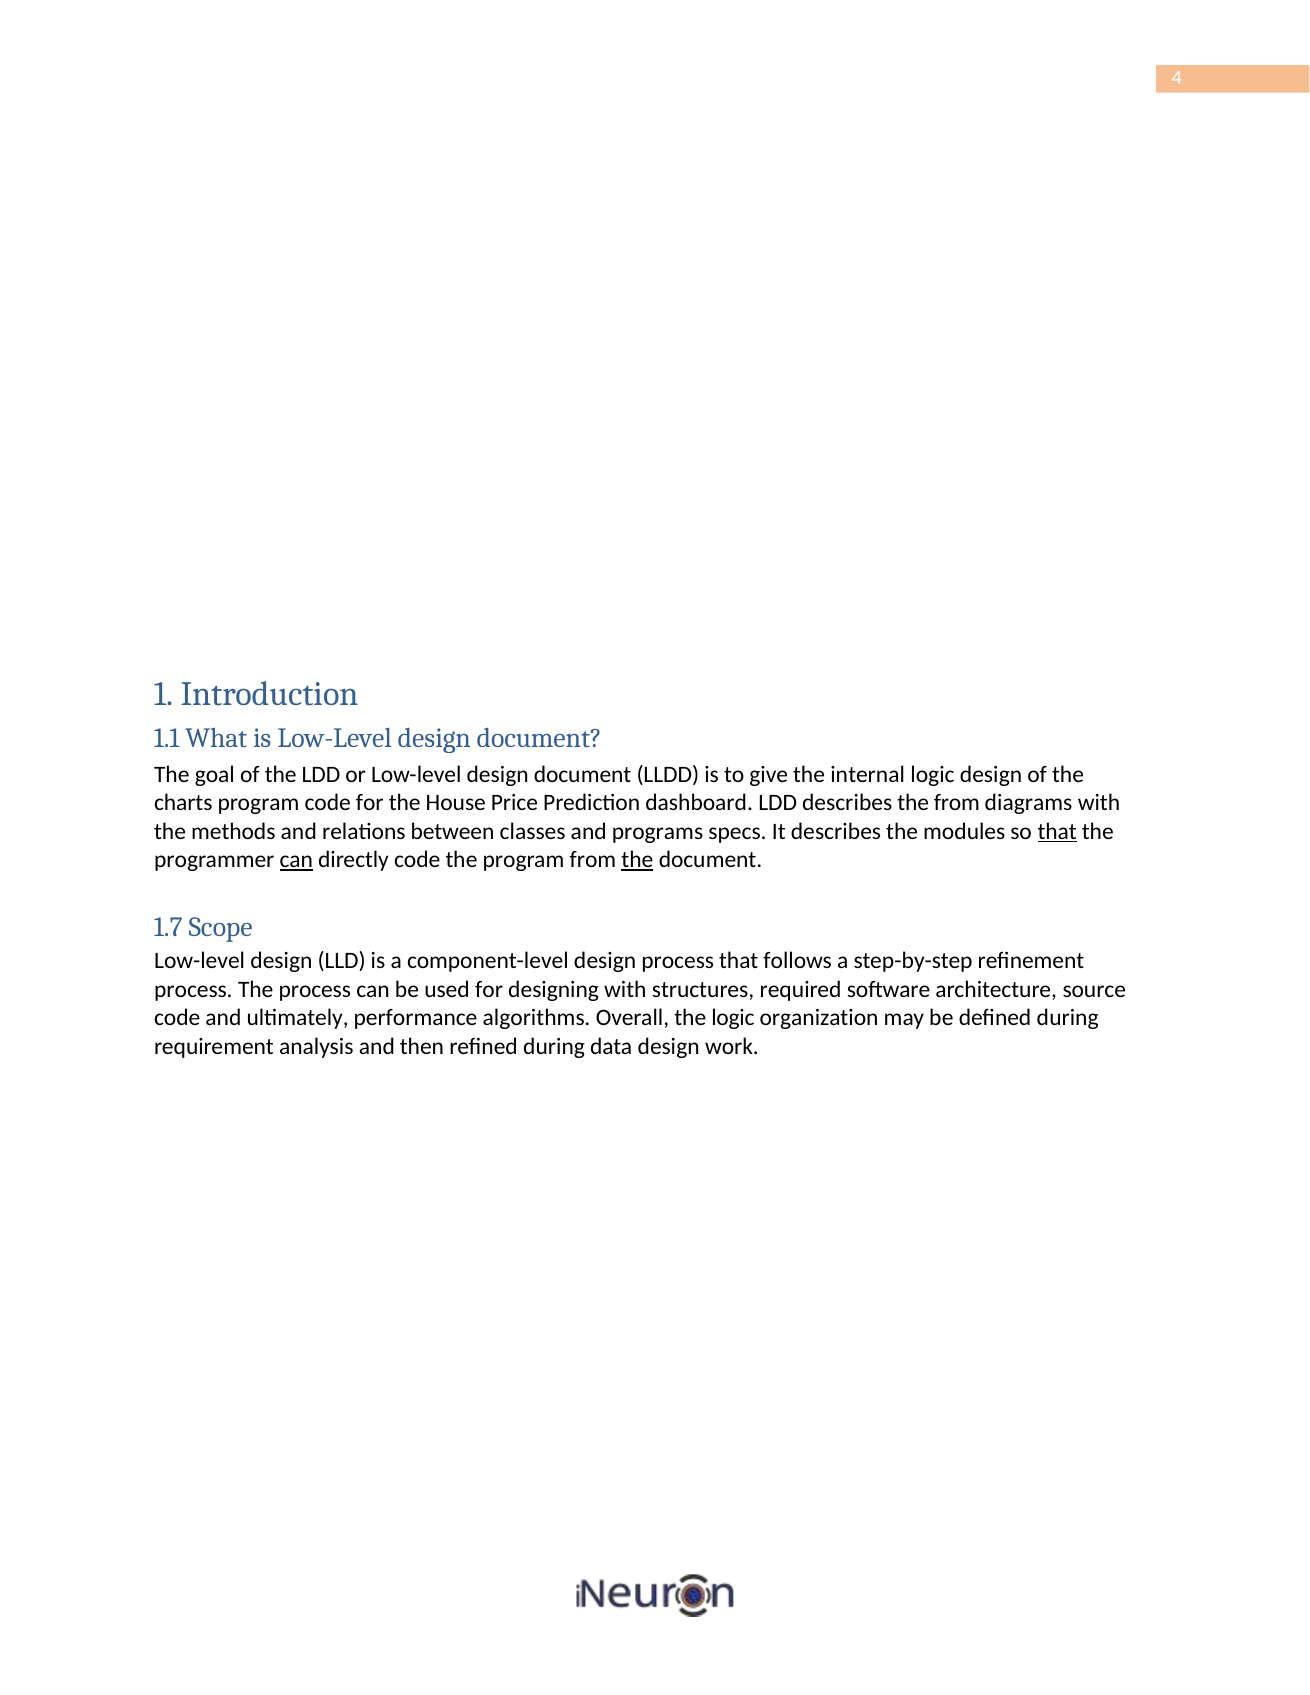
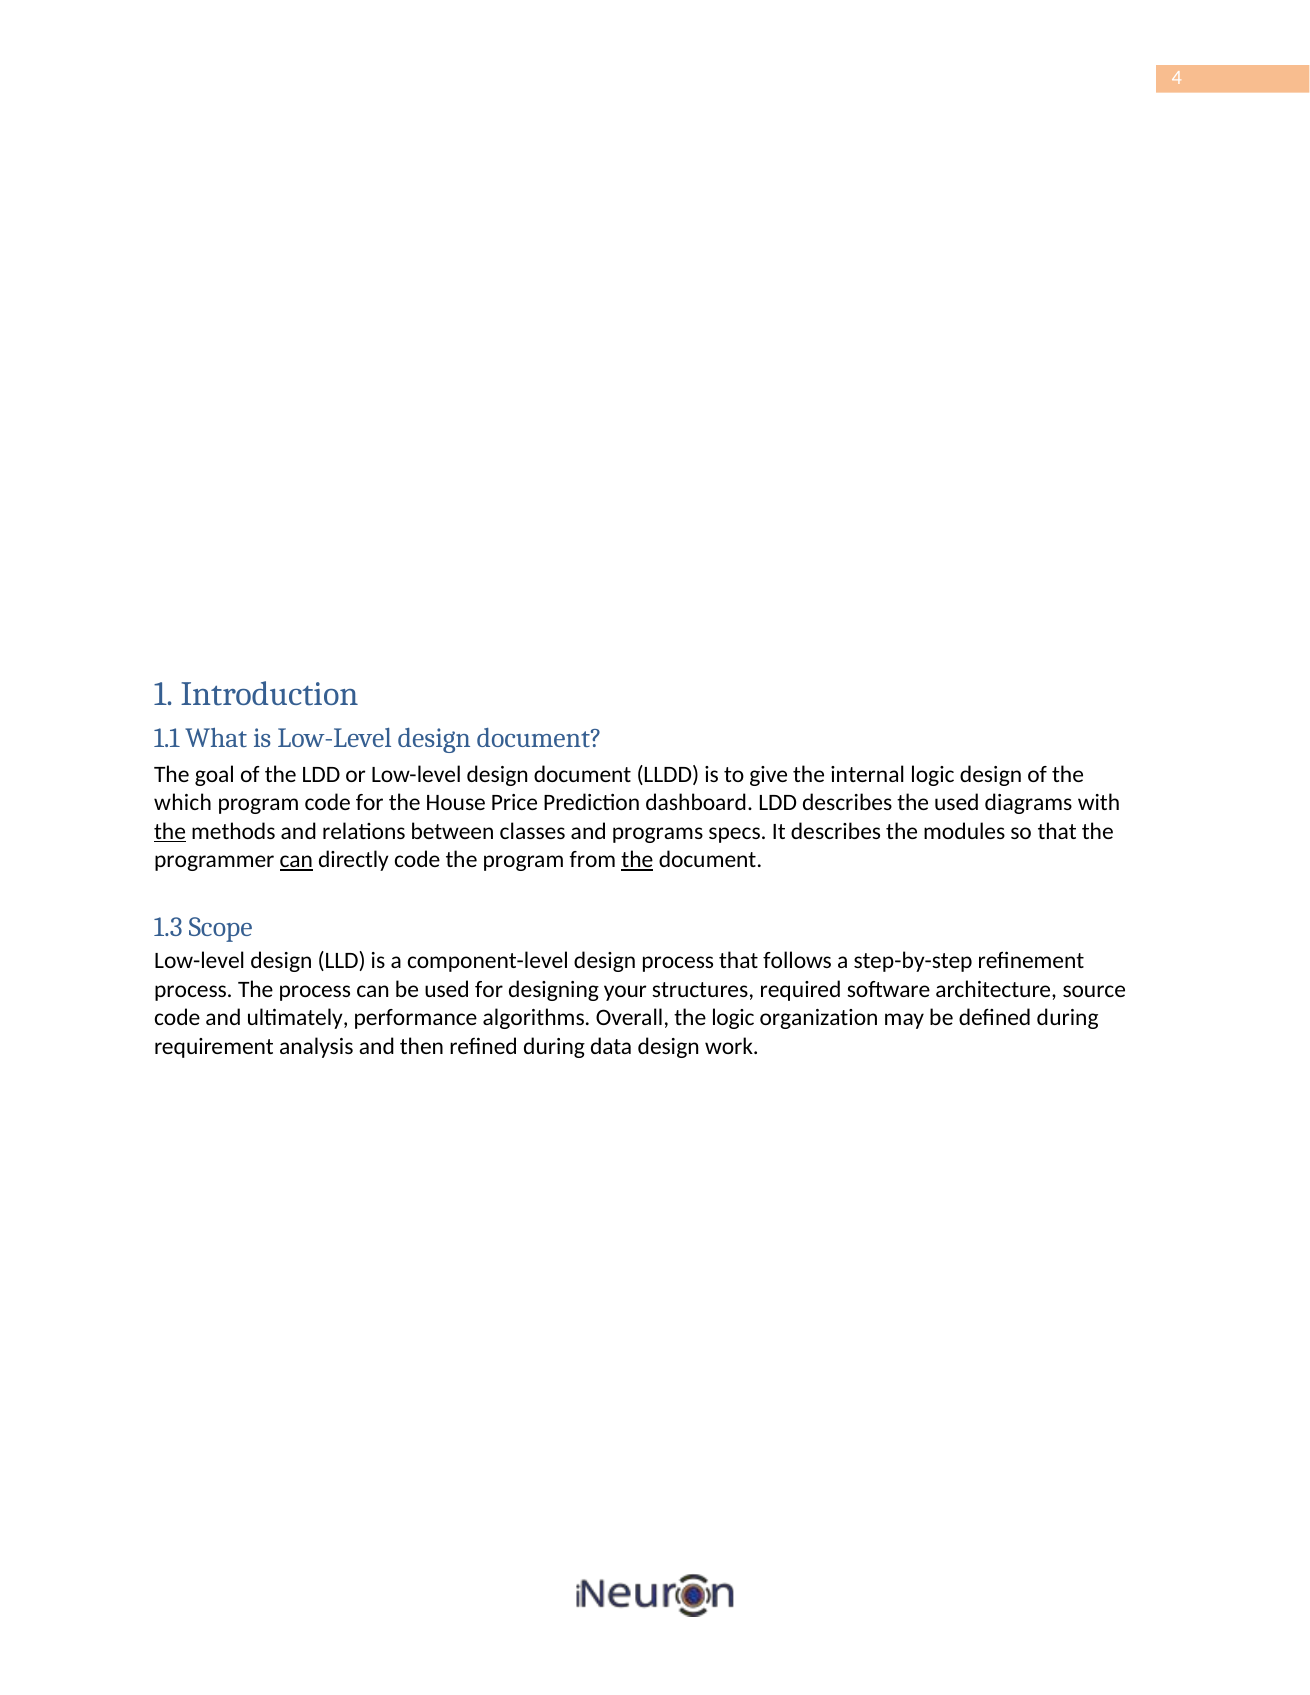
charts: charts -> which (183, 803)
the from: from -> used (957, 803)
the underline: none -> present (170, 832)
that underline: present -> none (1057, 832)
1.7: 1.7 -> 1.3 (168, 928)
designing with: with -> your (625, 990)
